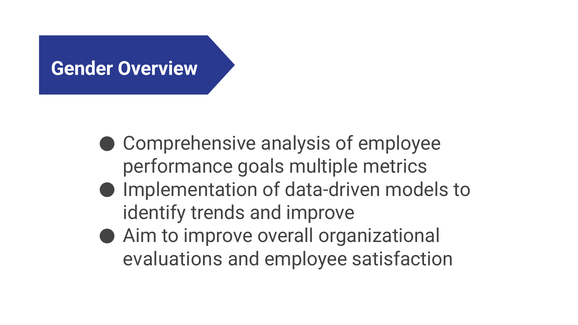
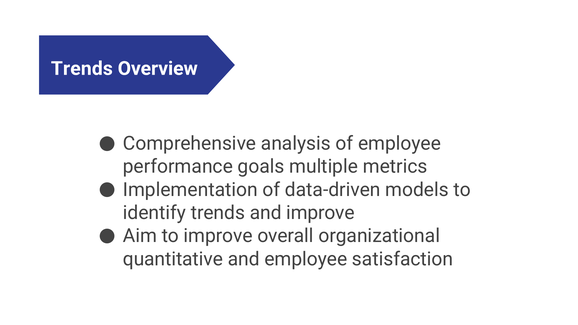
Gender: Gender -> Trends (82, 69)
evaluations: evaluations -> quantitative (173, 259)
